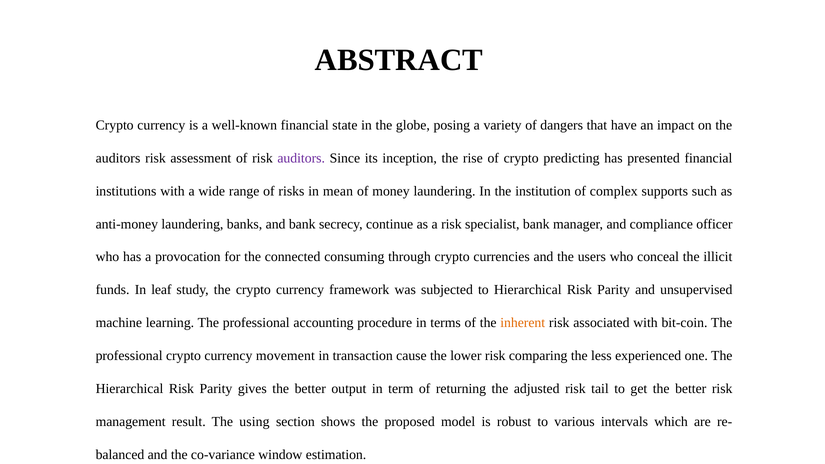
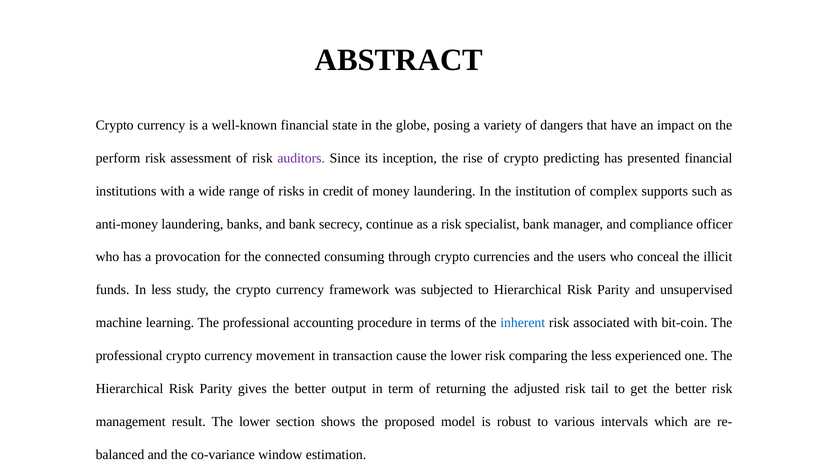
auditors: auditors -> perform (118, 158)
mean: mean -> credit (338, 191)
In leaf: leaf -> less (161, 290)
inherent colour: orange -> blue (523, 323)
result The using: using -> lower (255, 422)
